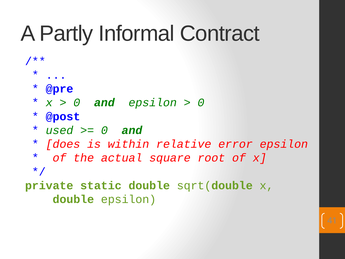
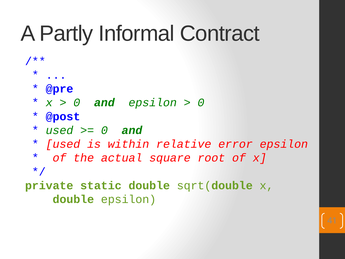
does: does -> used (63, 144)
